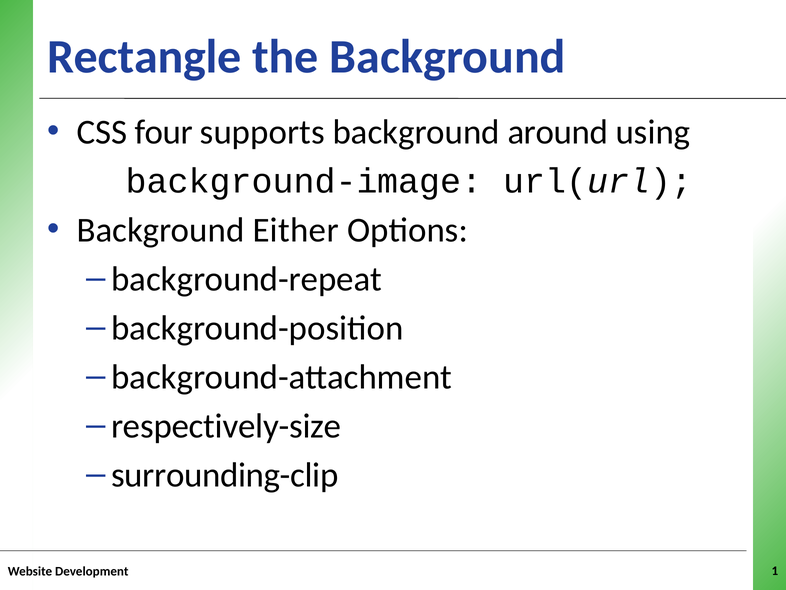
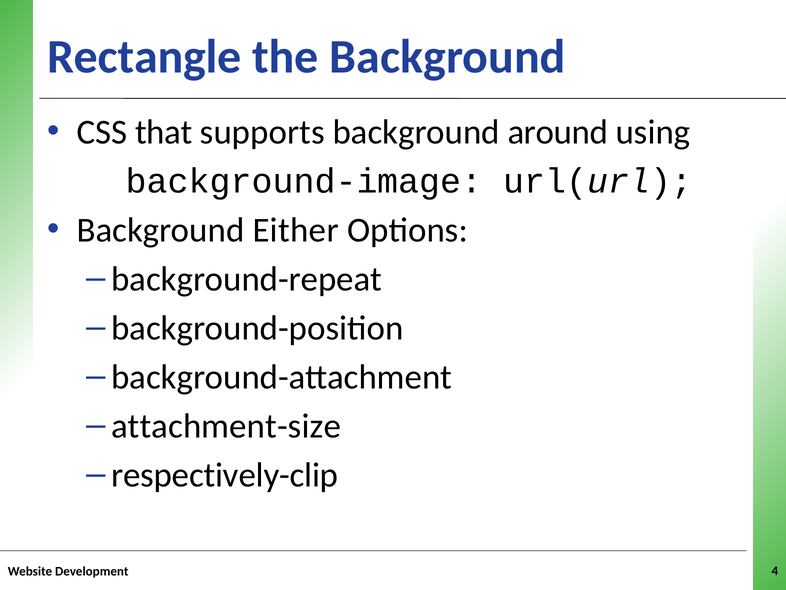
four: four -> that (164, 132)
respectively-size: respectively-size -> attachment-size (226, 426)
surrounding-clip: surrounding-clip -> respectively-clip (225, 475)
1: 1 -> 4 (775, 571)
